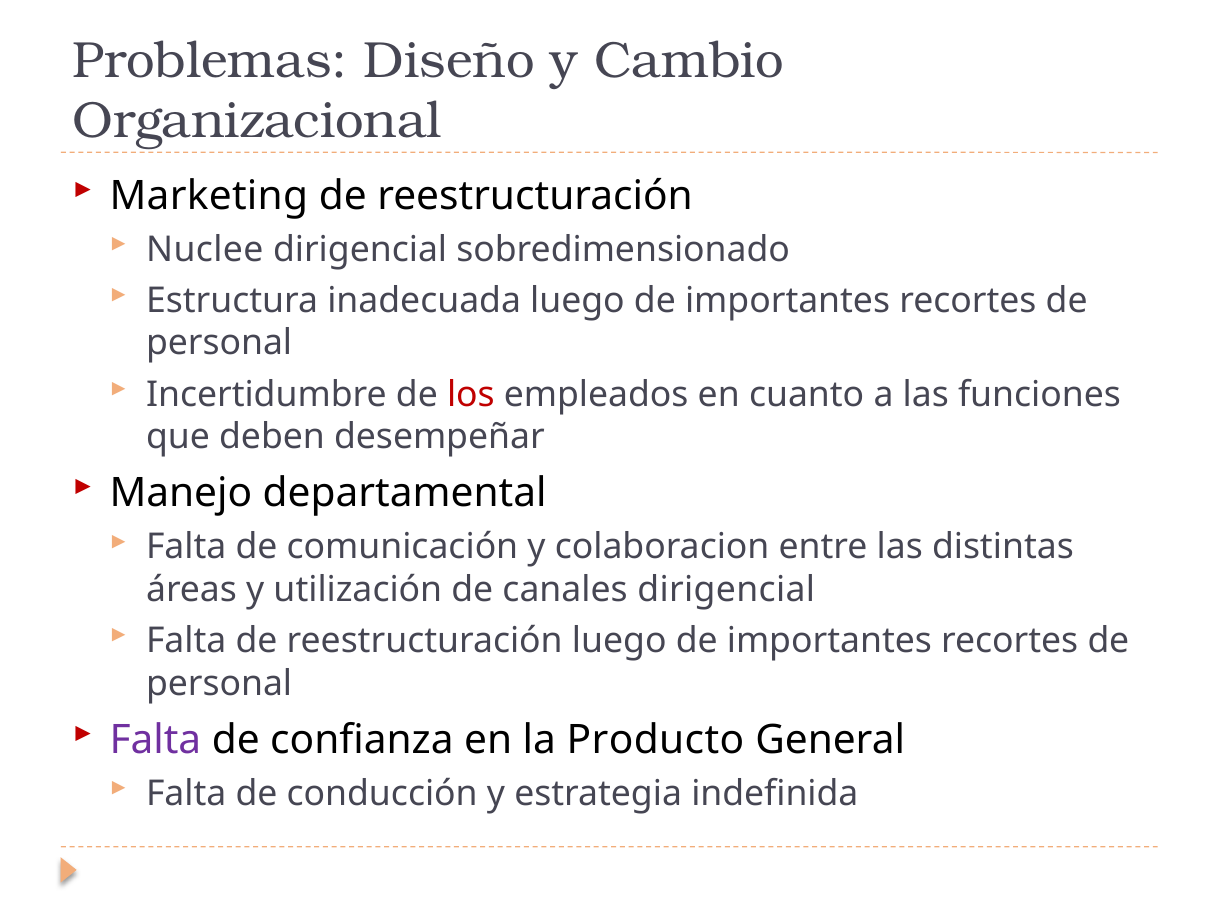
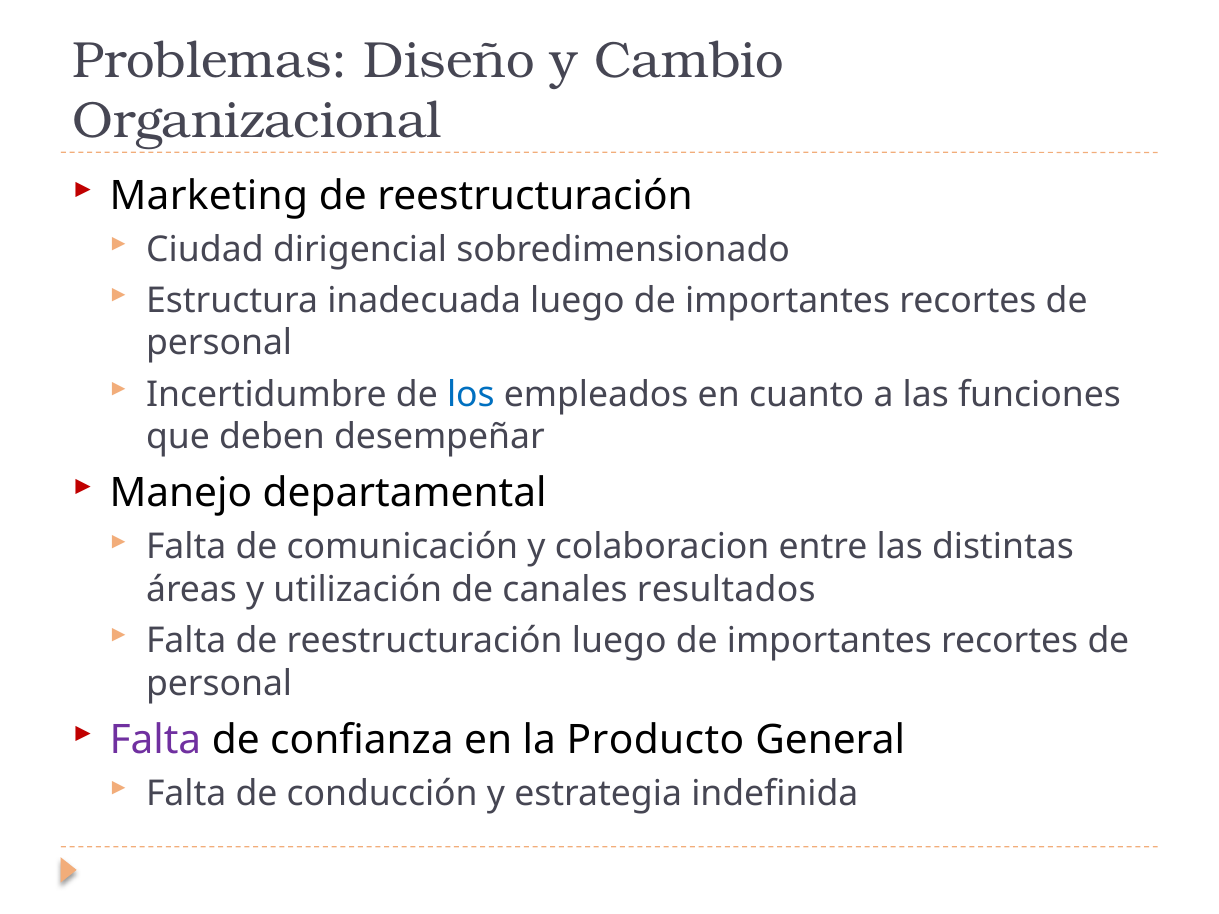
Nuclee: Nuclee -> Ciudad (205, 250)
los colour: red -> blue (471, 394)
canales dirigencial: dirigencial -> resultados (726, 590)
